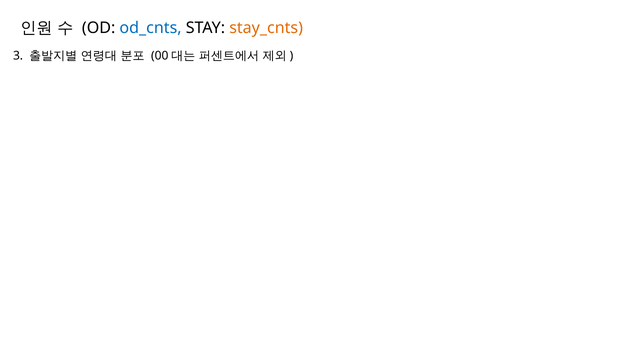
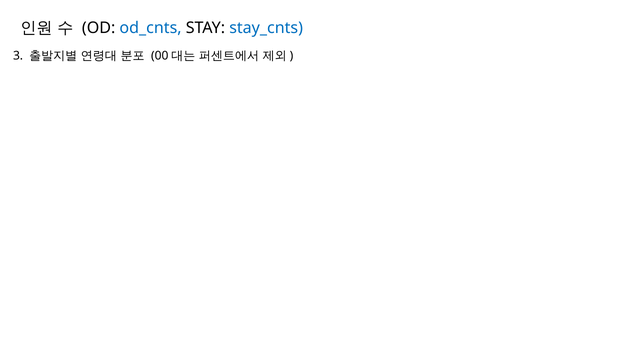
stay_cnts colour: orange -> blue (266, 28)
